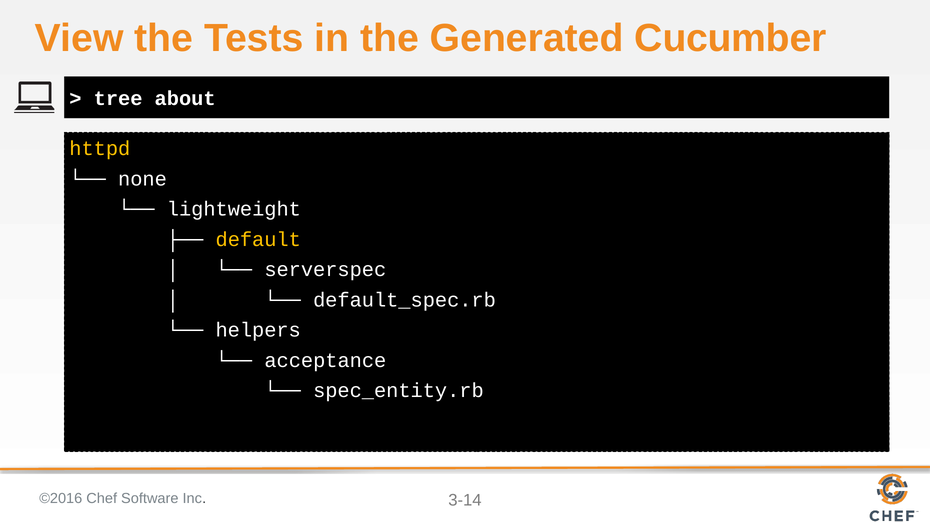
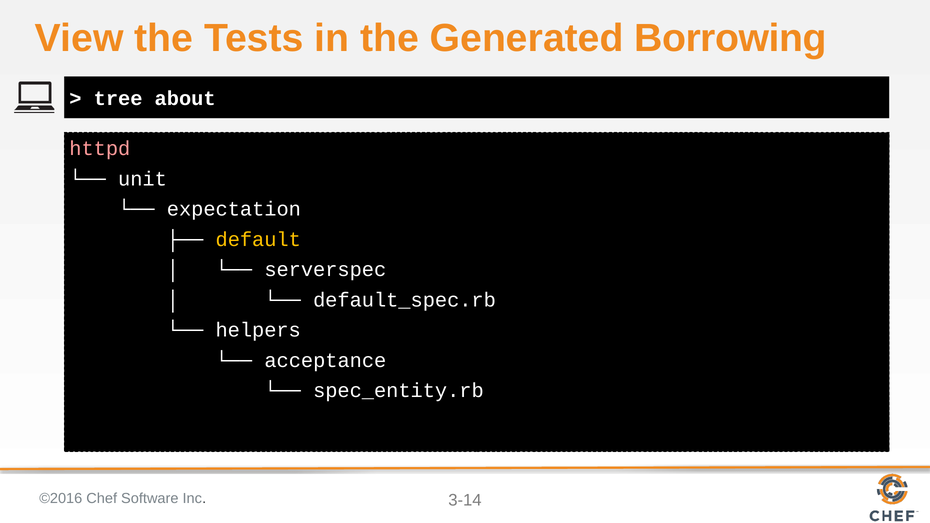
Cucumber: Cucumber -> Borrowing (730, 38)
httpd colour: yellow -> pink (100, 149)
none: none -> unit (142, 179)
lightweight: lightweight -> expectation (234, 209)
